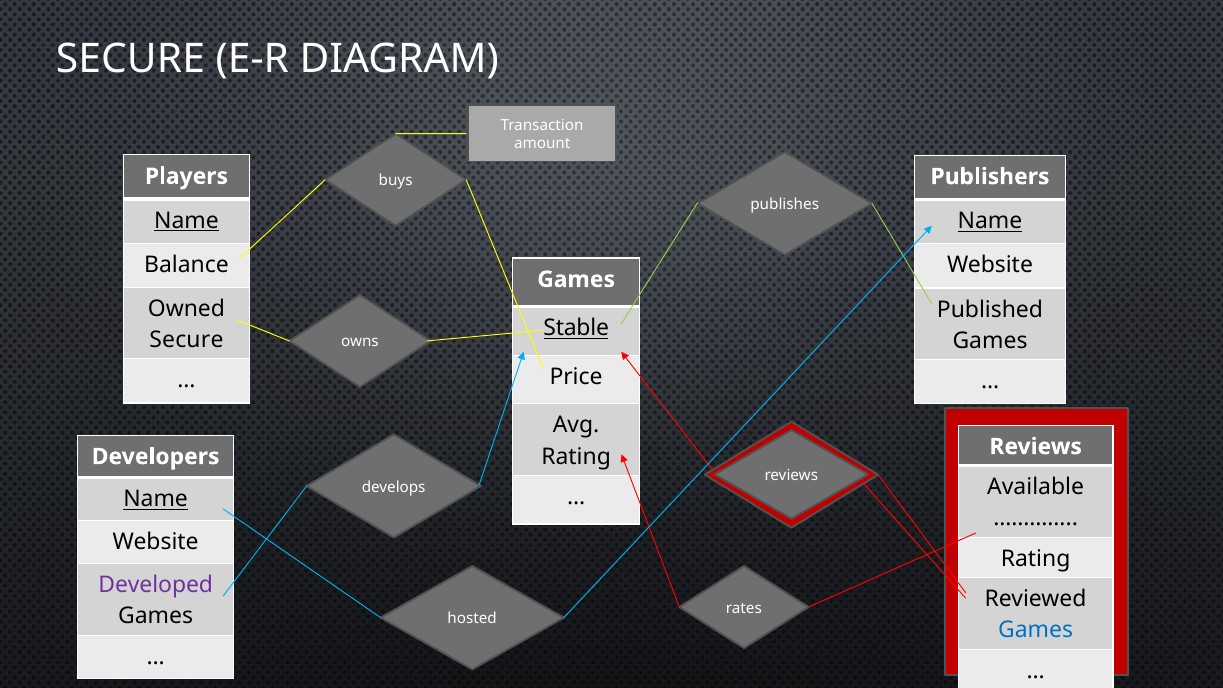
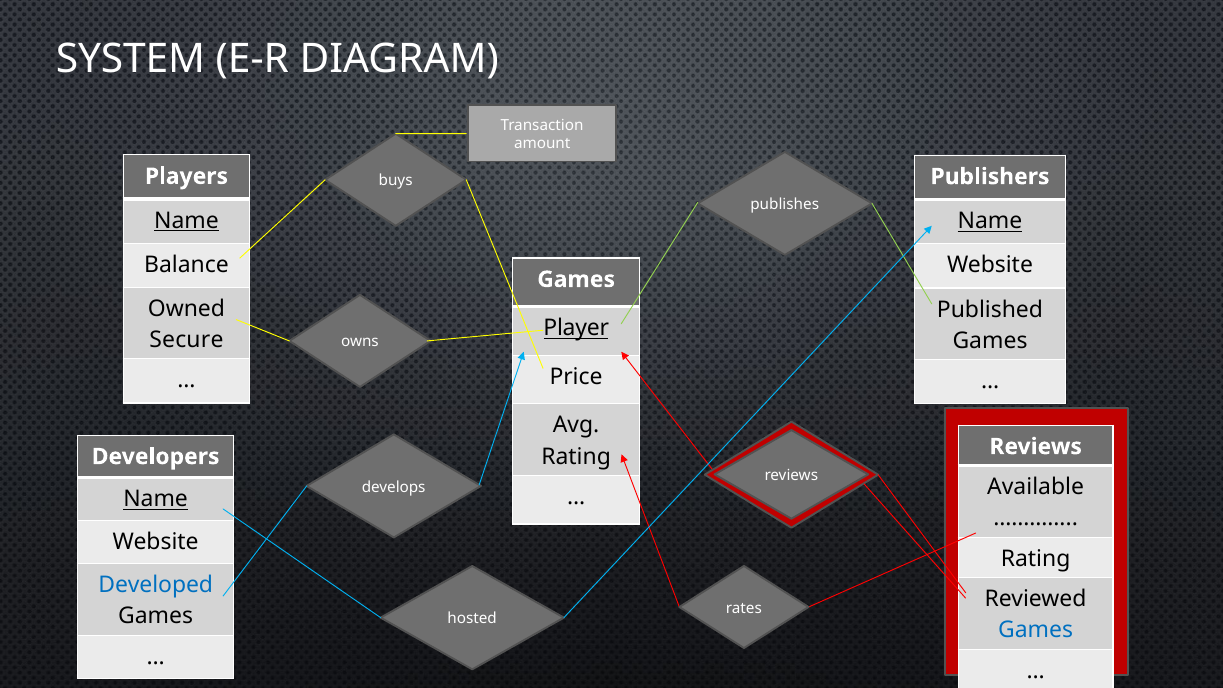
SECURE: SECURE -> SYSTEM (131, 59)
Stable: Stable -> Player (576, 328)
Developed colour: purple -> blue (156, 585)
